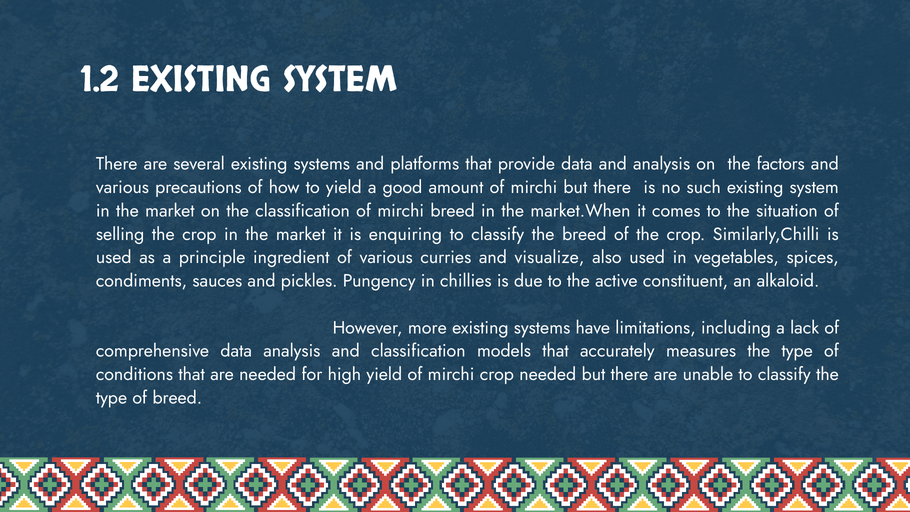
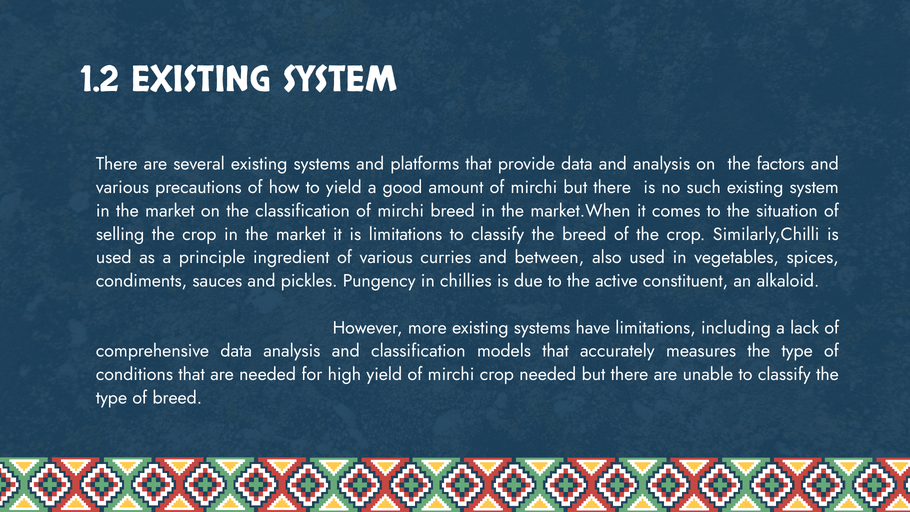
is enquiring: enquiring -> limitations (406, 234)
visualize: visualize -> between (549, 258)
